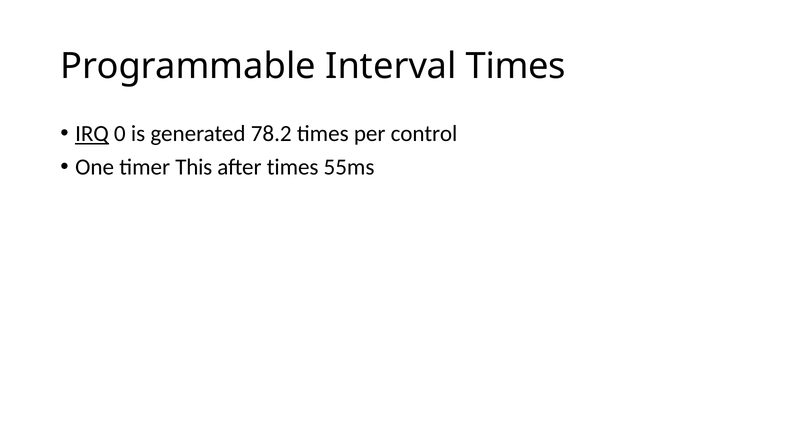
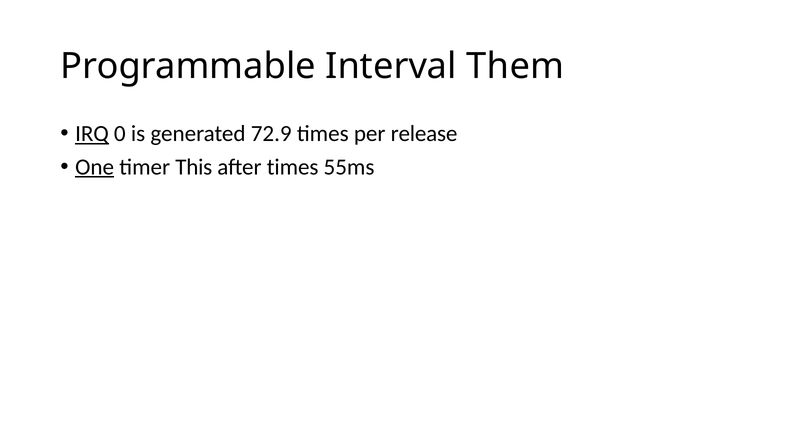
Interval Times: Times -> Them (515, 67)
78.2: 78.2 -> 72.9 (271, 134)
control: control -> release (424, 134)
One underline: none -> present (95, 167)
